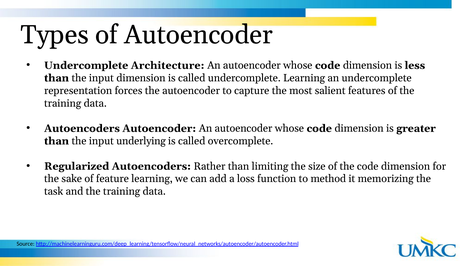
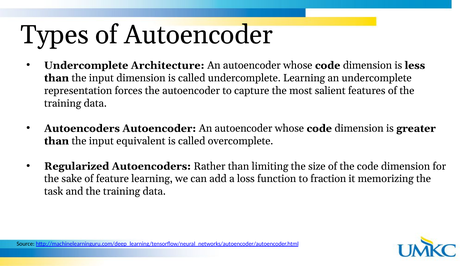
underlying: underlying -> equivalent (141, 141)
method: method -> fraction (328, 179)
